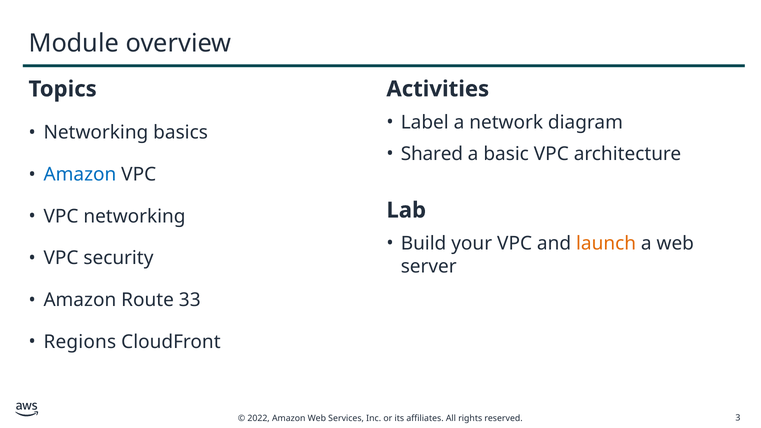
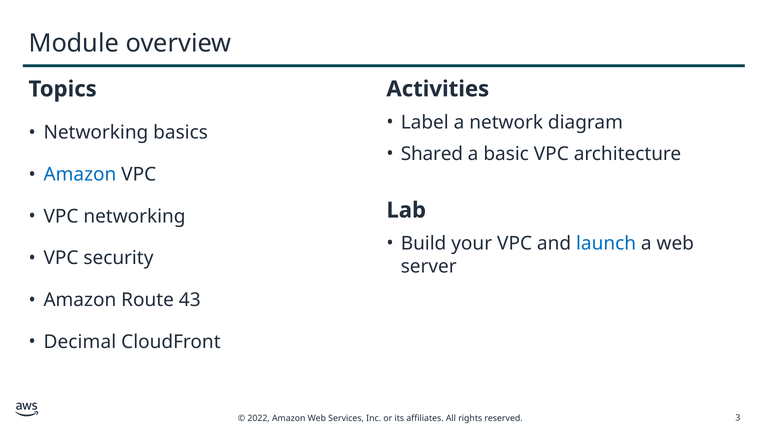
launch colour: orange -> blue (606, 243)
33: 33 -> 43 (190, 300)
Regions: Regions -> Decimal (80, 342)
